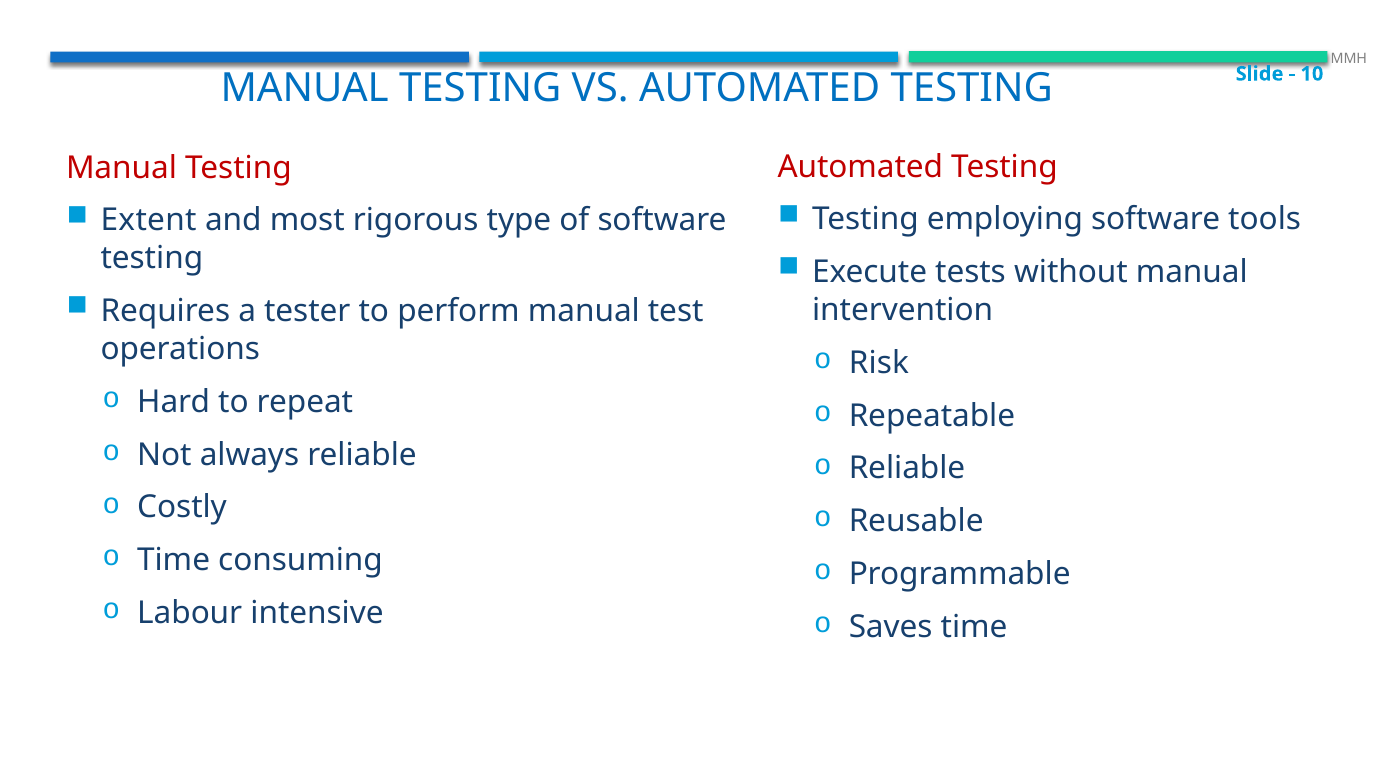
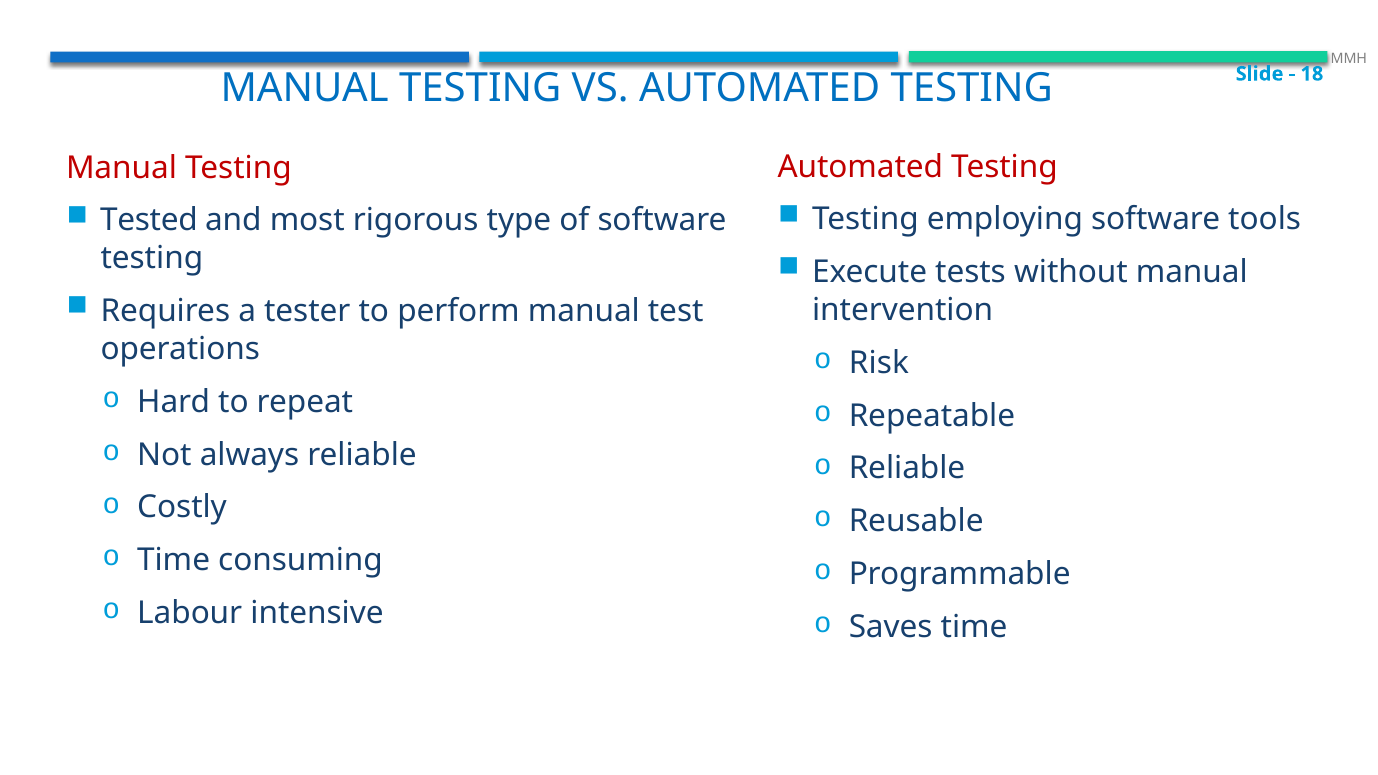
10: 10 -> 18 (1312, 74)
Extent: Extent -> Tested (149, 221)
